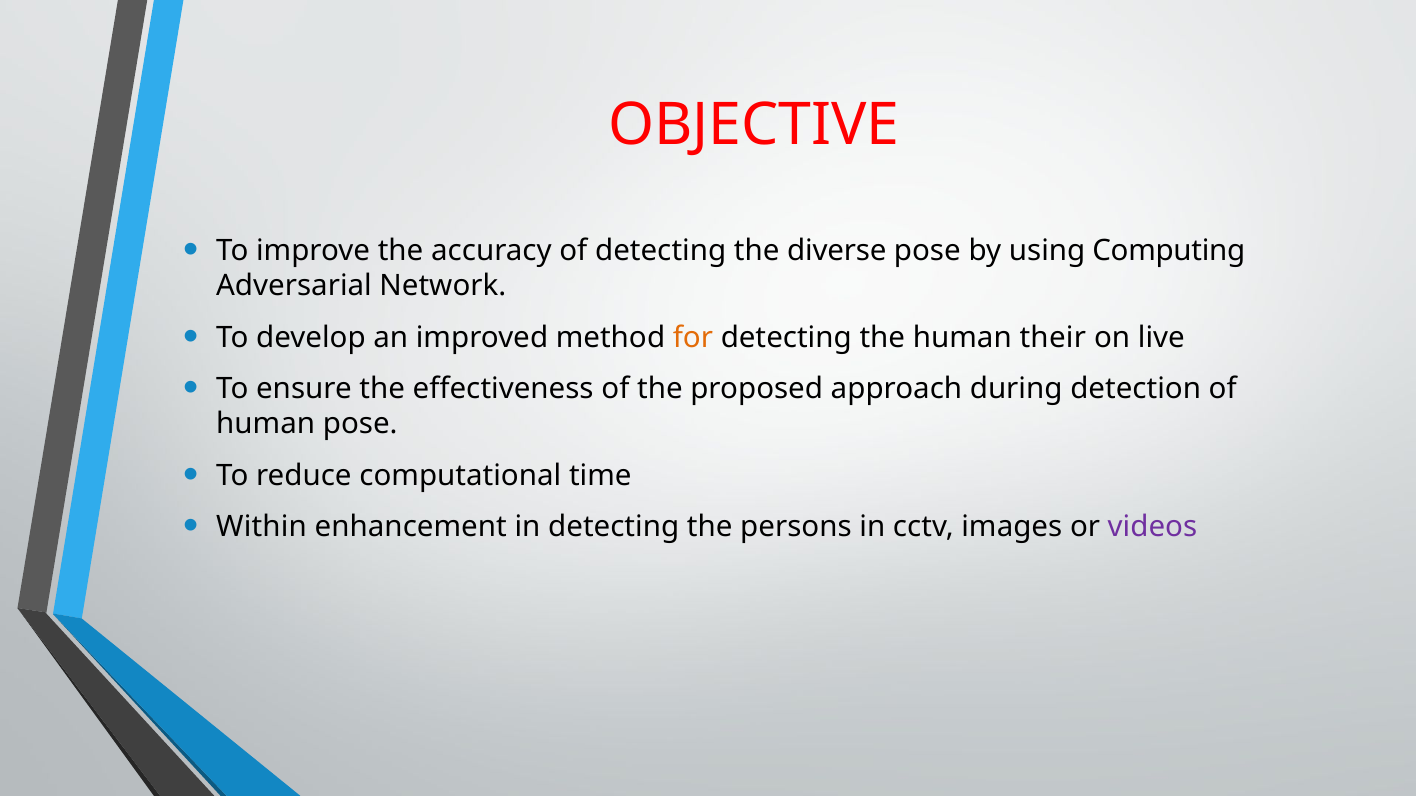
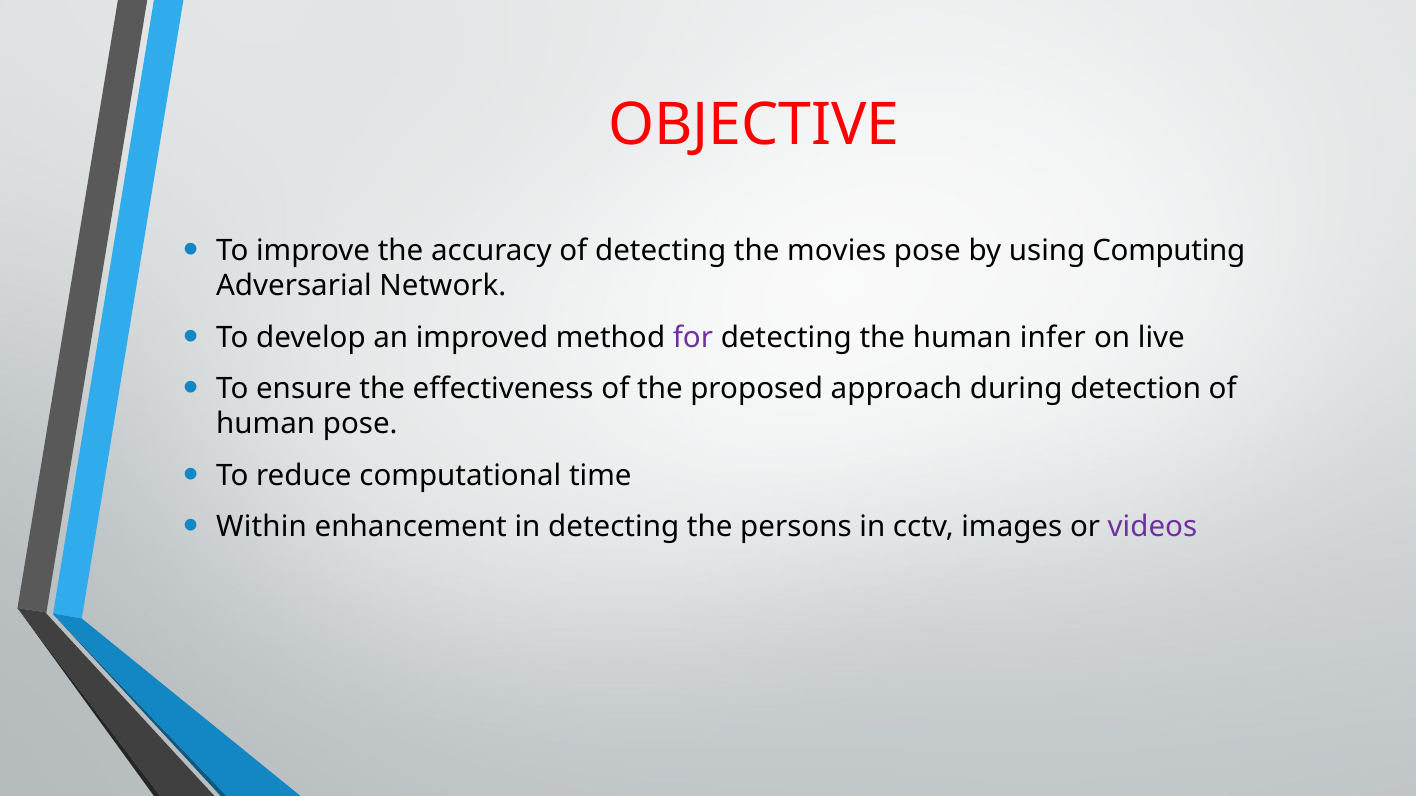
diverse: diverse -> movies (837, 251)
for colour: orange -> purple (693, 337)
their: their -> infer (1053, 337)
